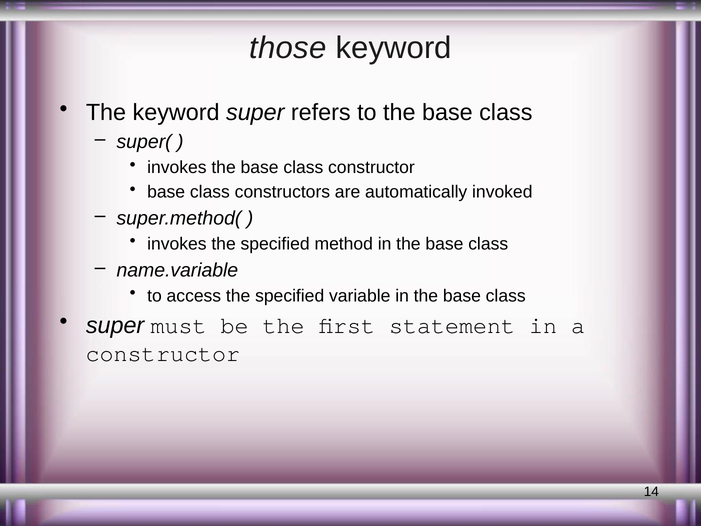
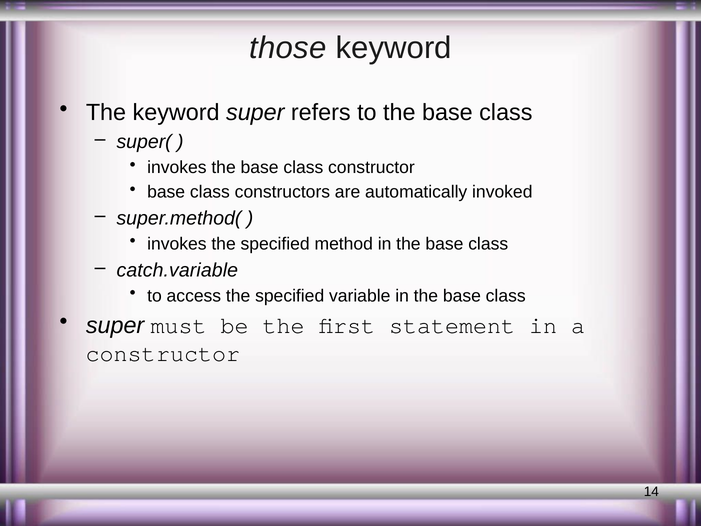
name.variable: name.variable -> catch.variable (177, 270)
